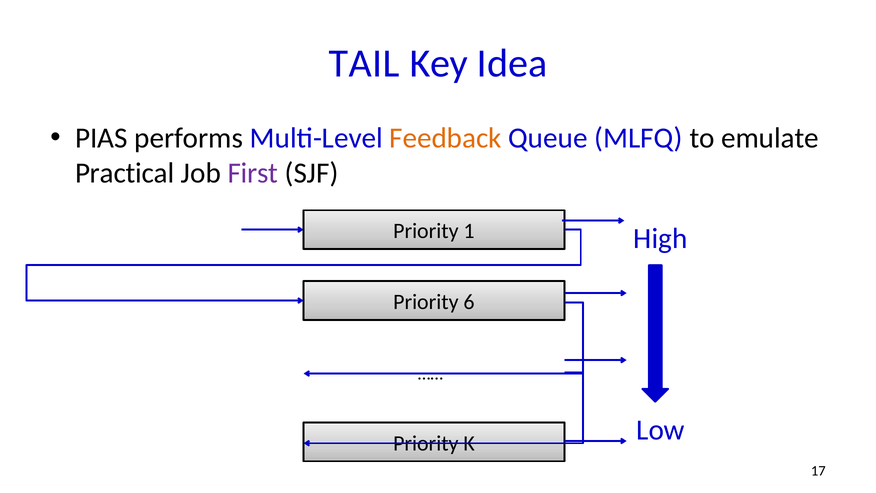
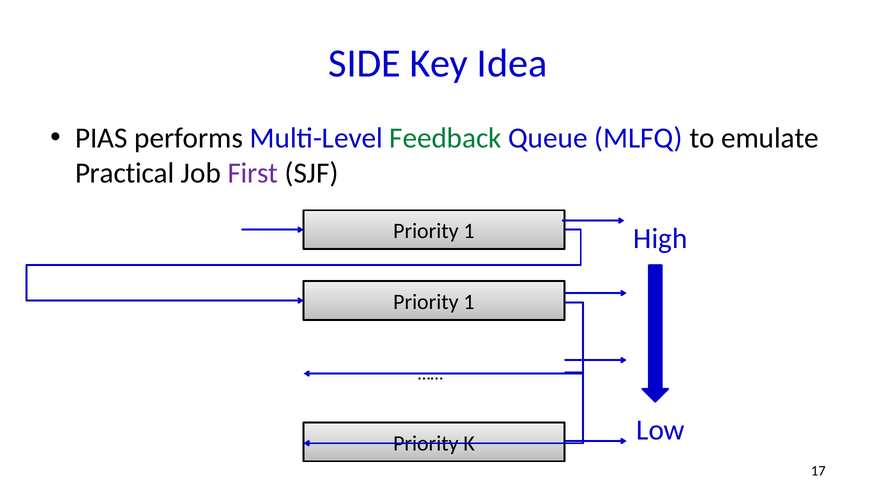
TAIL: TAIL -> SIDE (365, 64)
Feedback colour: orange -> green (446, 138)
6: 6 -> 1 (469, 302)
